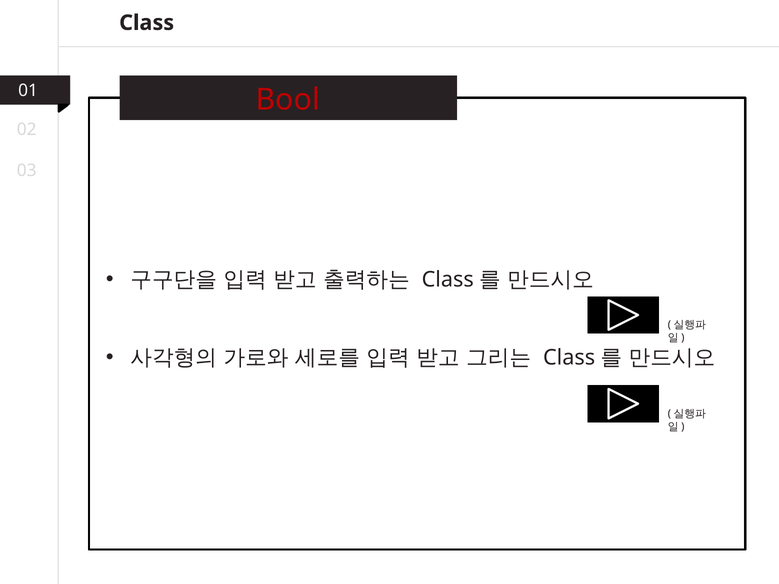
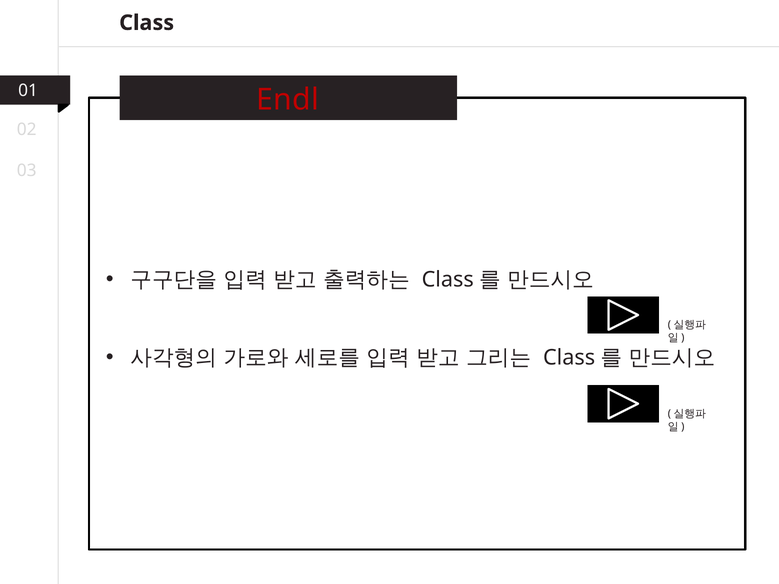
Bool: Bool -> Endl (288, 100)
